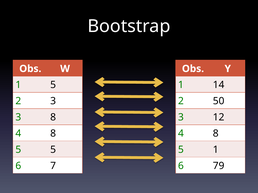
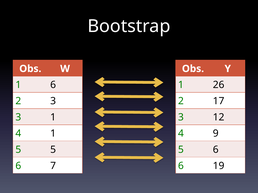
1 5: 5 -> 6 (53, 85)
14: 14 -> 26 (219, 85)
50: 50 -> 17 (219, 101)
3 8: 8 -> 1 (53, 118)
8: 8 -> 1 (53, 134)
8: 8 -> 9 (216, 134)
1: 1 -> 6 (216, 150)
79: 79 -> 19 (219, 166)
